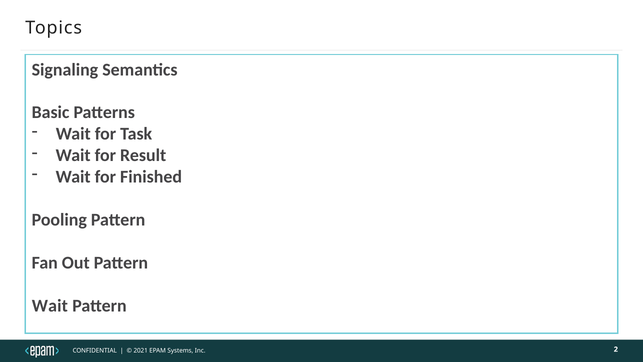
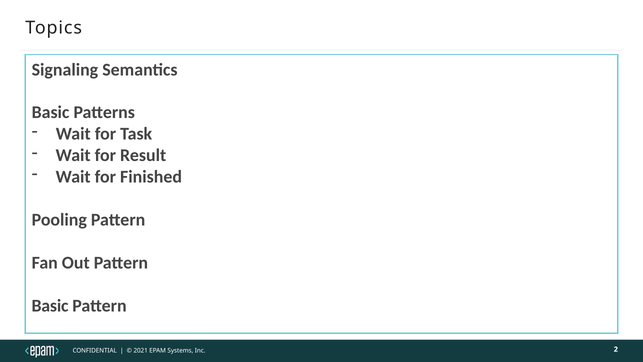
Wait: Wait -> Basic (50, 305)
